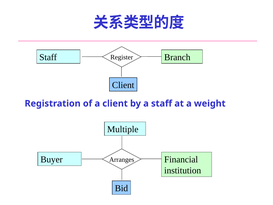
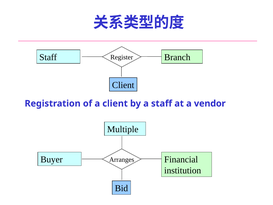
weight: weight -> vendor (210, 103)
